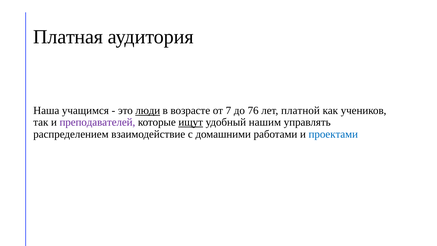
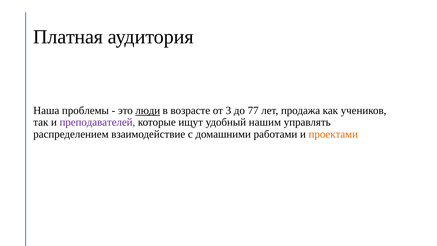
учащимся: учащимся -> проблемы (85, 110)
7: 7 -> 3 (228, 110)
76: 76 -> 77 (253, 110)
платной: платной -> продажа (301, 110)
ищут underline: present -> none (191, 122)
проектами colour: blue -> orange (333, 134)
